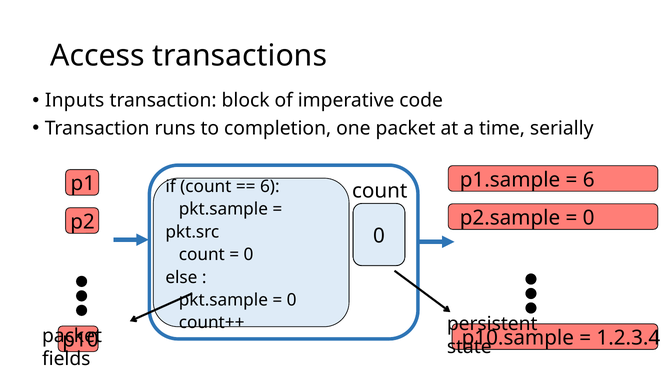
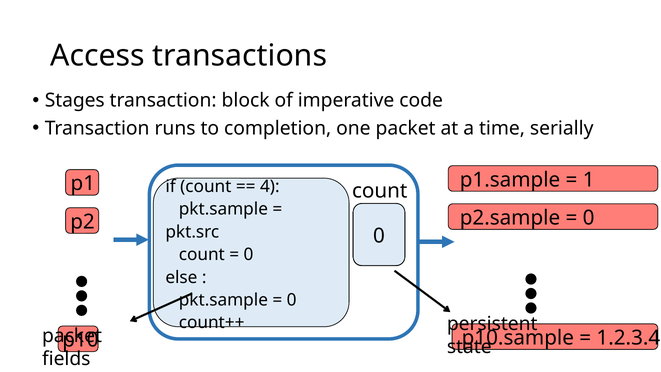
Inputs: Inputs -> Stages (75, 100)
6: 6 -> 1 (589, 180)
6: 6 -> 4 (270, 186)
